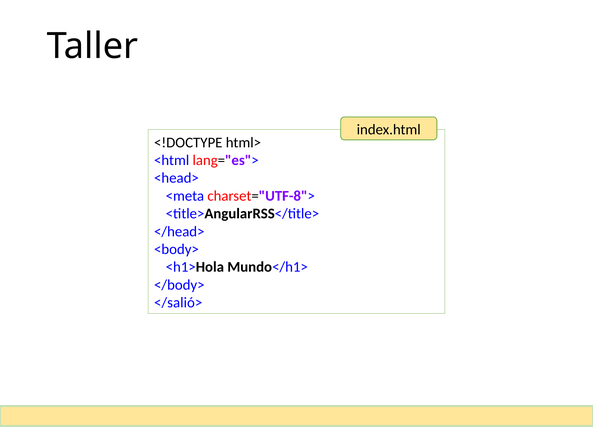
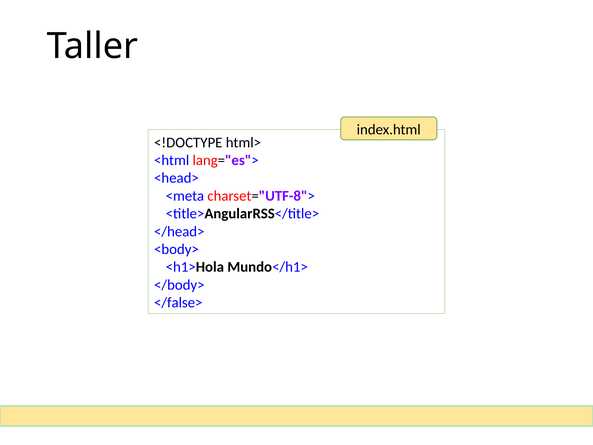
</salió>: </salió> -> </false> (178, 303)
